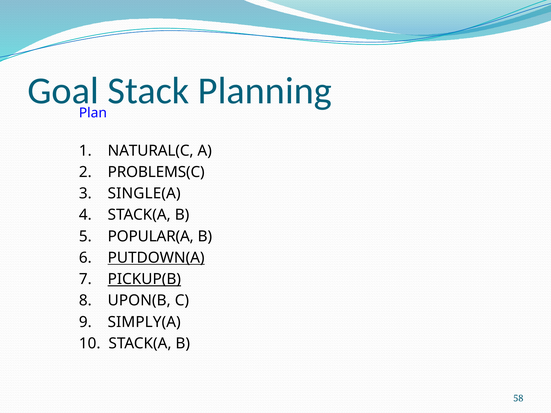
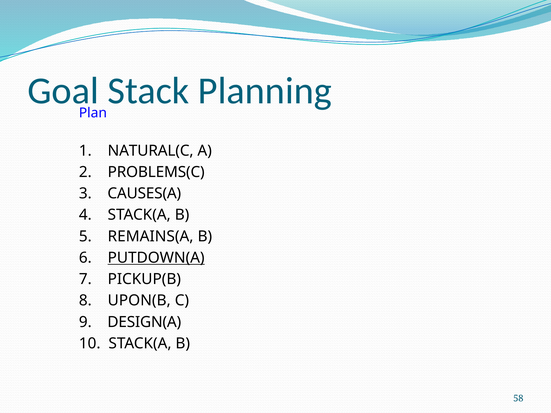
SINGLE(A: SINGLE(A -> CAUSES(A (144, 194)
POPULAR(A: POPULAR(A -> REMAINS(A (151, 236)
PICKUP(B underline: present -> none (144, 279)
SIMPLY(A: SIMPLY(A -> DESIGN(A (144, 322)
